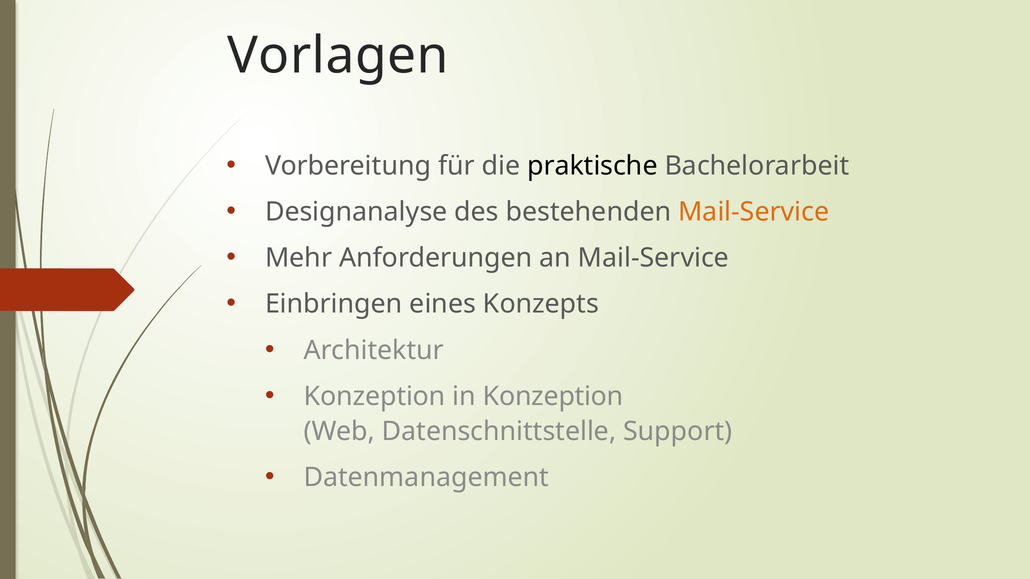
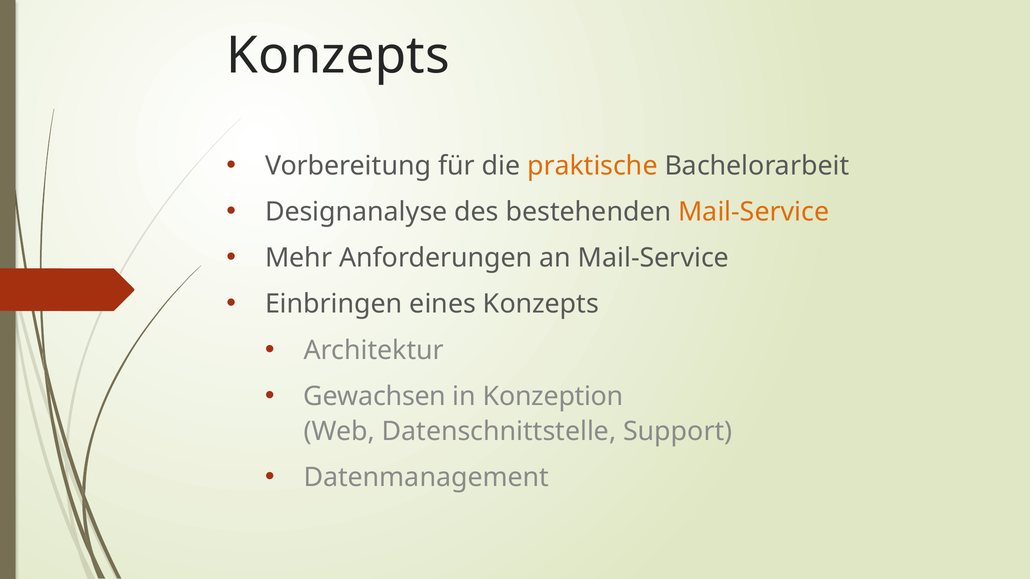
Vorlagen: Vorlagen -> Konzepts (338, 56)
praktische colour: black -> orange (592, 166)
Konzeption: Konzeption -> Gewachsen (375, 396)
